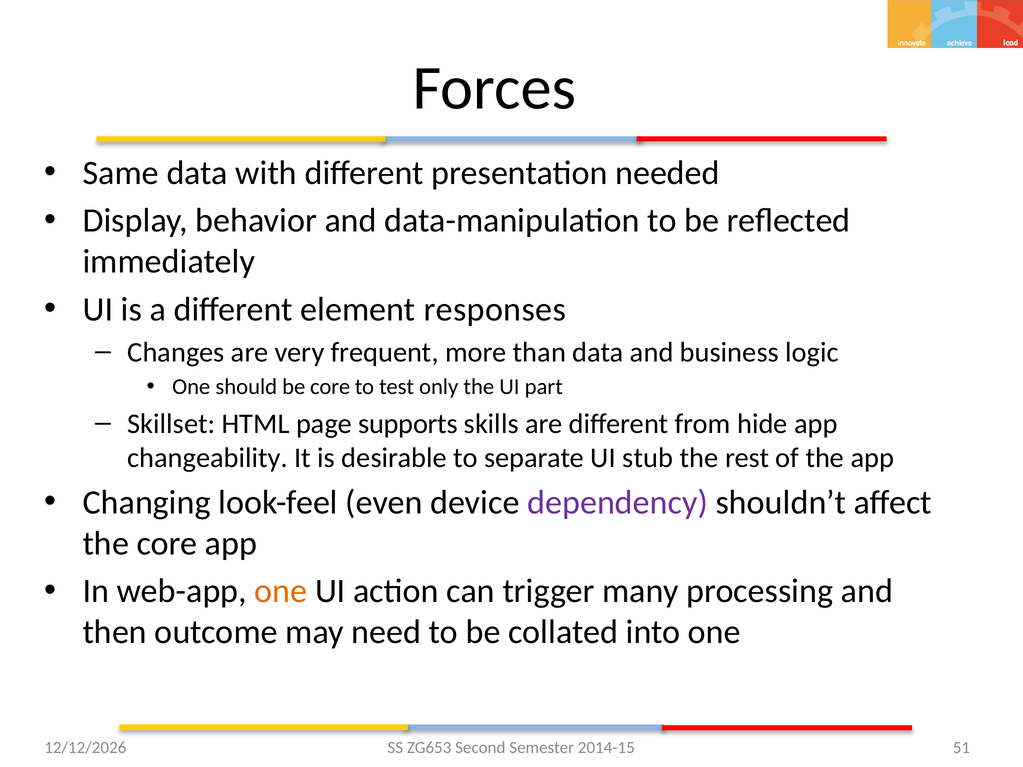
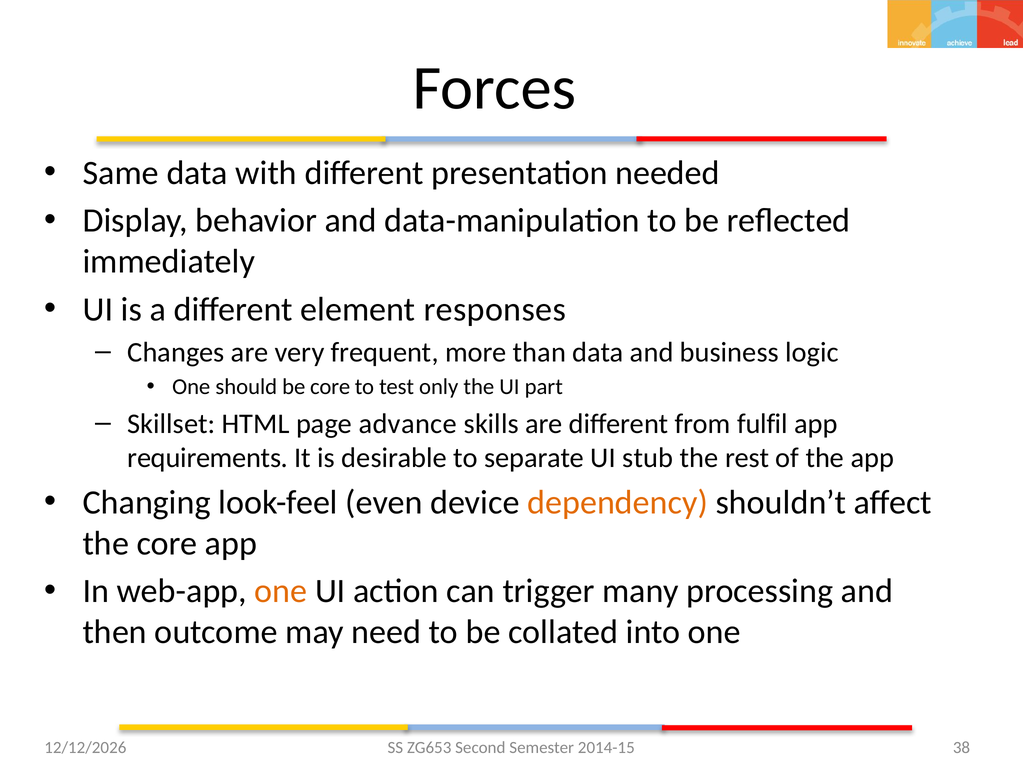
supports: supports -> advance (408, 424)
hide: hide -> fulfil (762, 424)
changeability: changeability -> requirements (208, 458)
dependency colour: purple -> orange (618, 503)
51: 51 -> 38 (962, 748)
